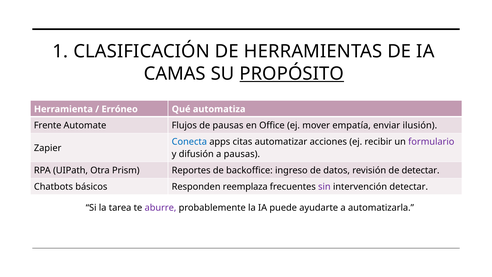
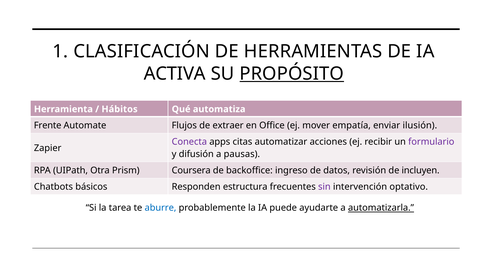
CAMAS: CAMAS -> ACTIVA (175, 74)
Erróneo: Erróneo -> Hábitos (120, 109)
de pausas: pausas -> extraer (228, 125)
Conecta colour: blue -> purple (189, 142)
Reportes: Reportes -> Coursera (191, 170)
de detectar: detectar -> incluyen (421, 170)
reemplaza: reemplaza -> estructura (245, 187)
intervención detectar: detectar -> optativo (409, 187)
aburre colour: purple -> blue (160, 208)
automatizarla underline: none -> present (381, 208)
